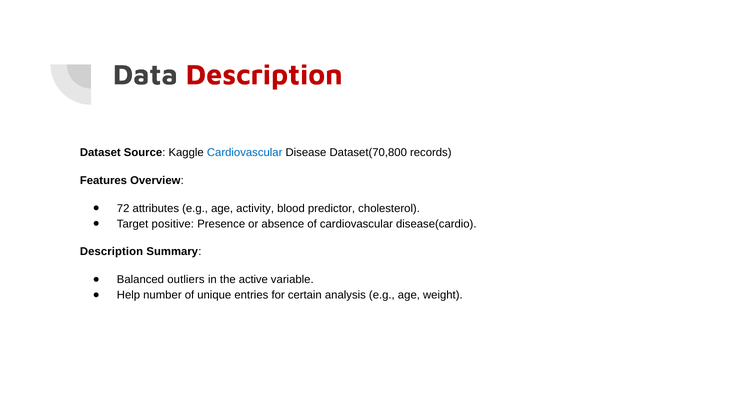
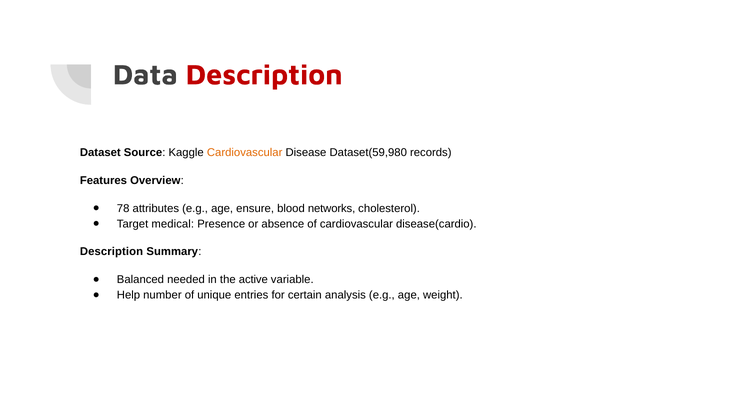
Cardiovascular colour: blue -> orange (245, 153)
Dataset(70,800: Dataset(70,800 -> Dataset(59,980 (368, 153)
72: 72 -> 78 (123, 209)
activity: activity -> ensure (255, 209)
predictor: predictor -> networks (332, 209)
positive: positive -> medical (173, 224)
outliers: outliers -> needed (186, 280)
